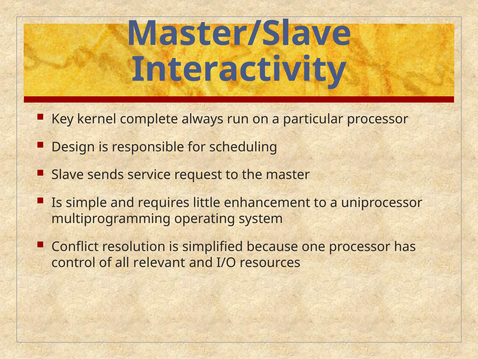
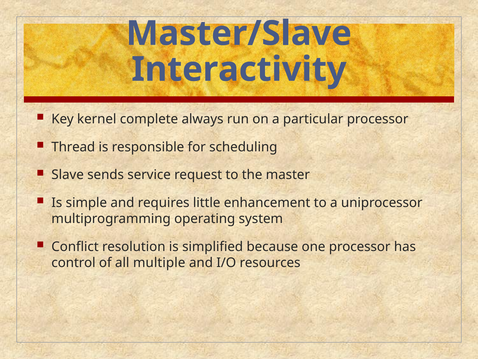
Design: Design -> Thread (73, 147)
relevant: relevant -> multiple (159, 262)
